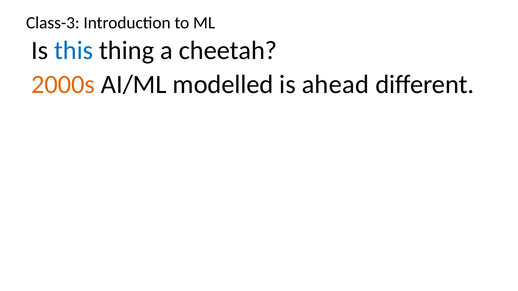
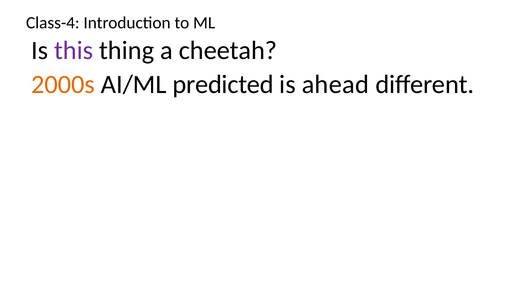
Class-3: Class-3 -> Class-4 (53, 23)
this colour: blue -> purple (74, 51)
modelled: modelled -> predicted (223, 85)
